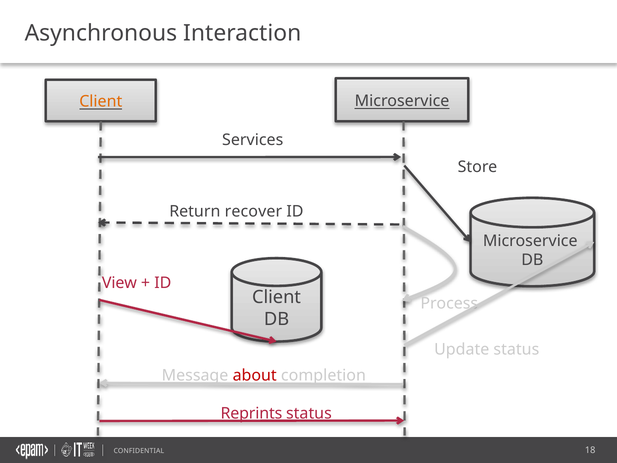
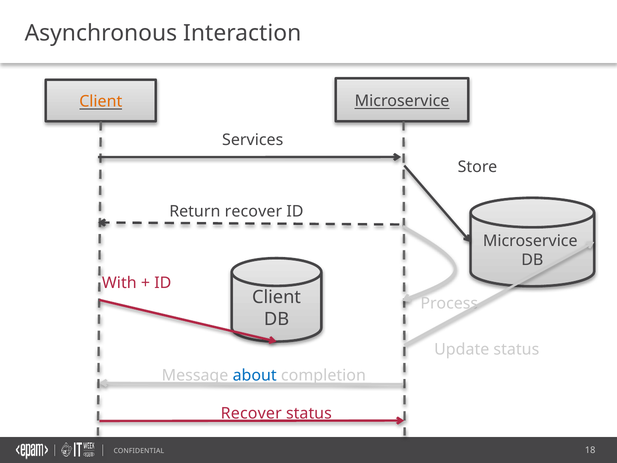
View: View -> With (119, 283)
about colour: red -> blue (255, 375)
Reprints: Reprints -> Recover (251, 413)
